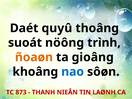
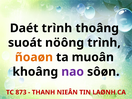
Daét quyû: quyû -> trình (57, 28)
gioâng: gioâng -> muoân (93, 57)
nao colour: blue -> purple (73, 72)
